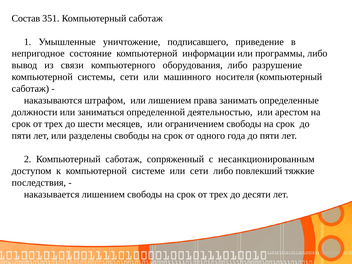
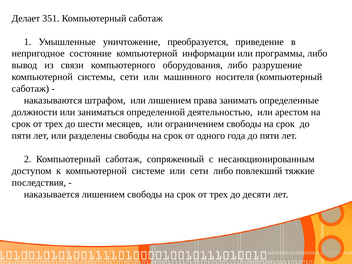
Состав: Состав -> Делает (26, 18)
подписавшего: подписавшего -> преобразуется (198, 42)
